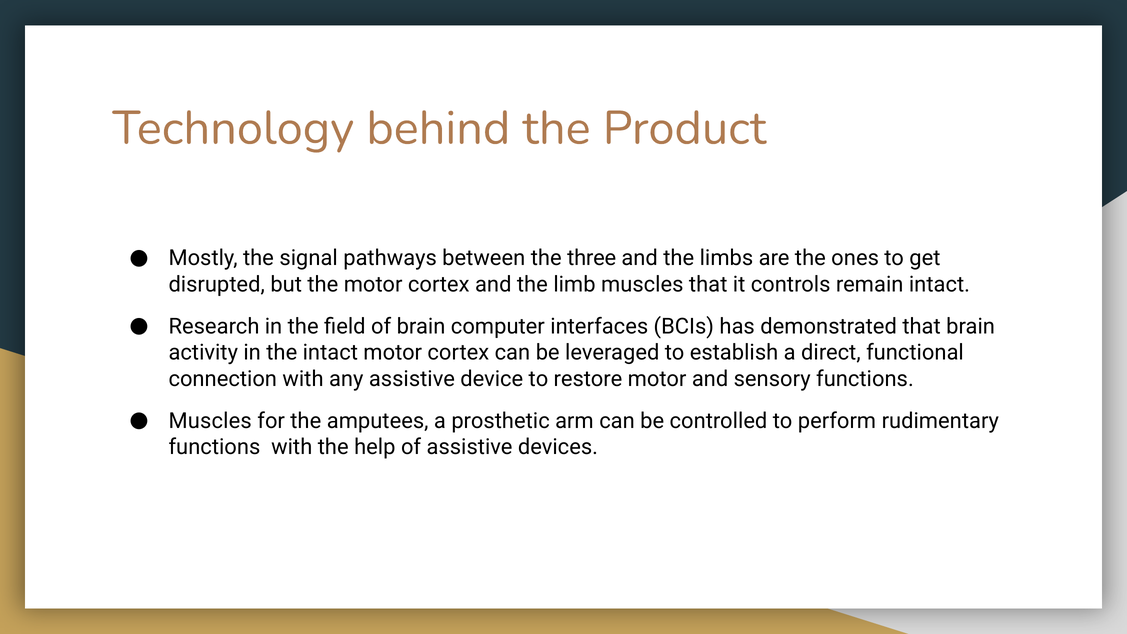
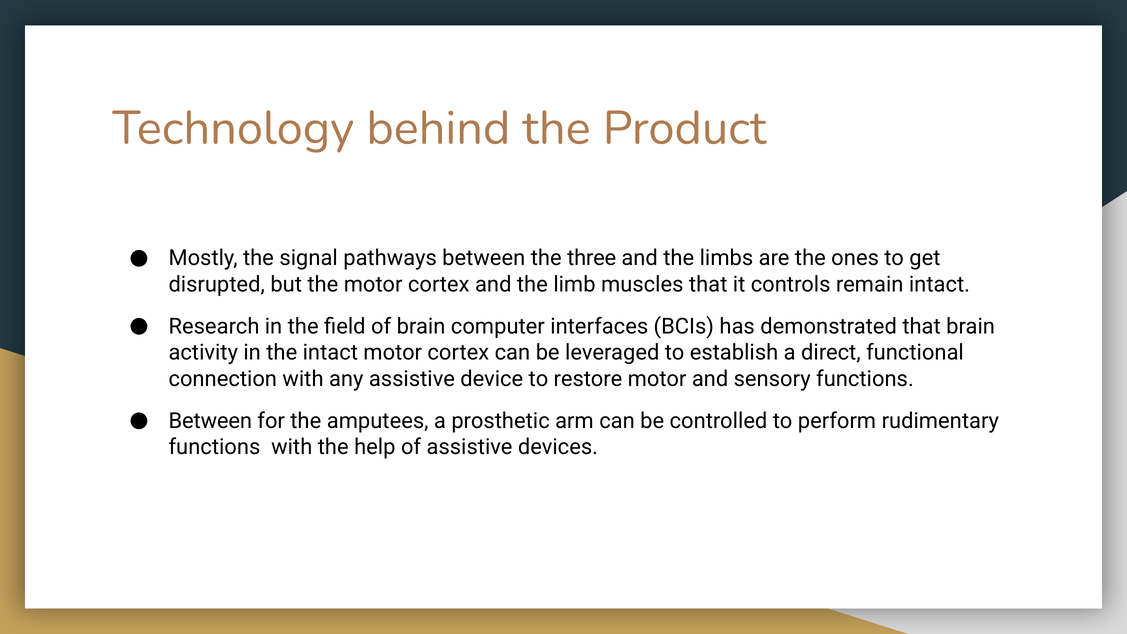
Muscles: Muscles -> Between (210, 421)
